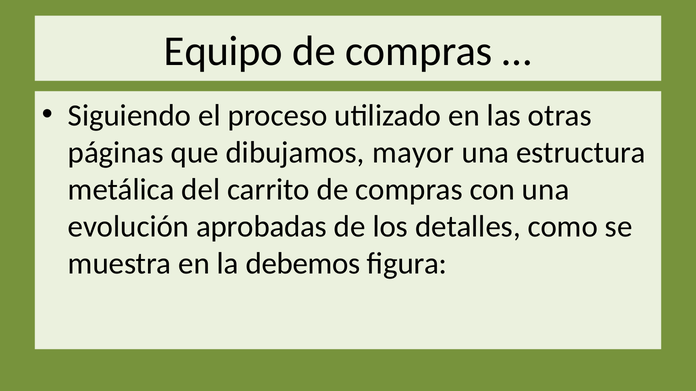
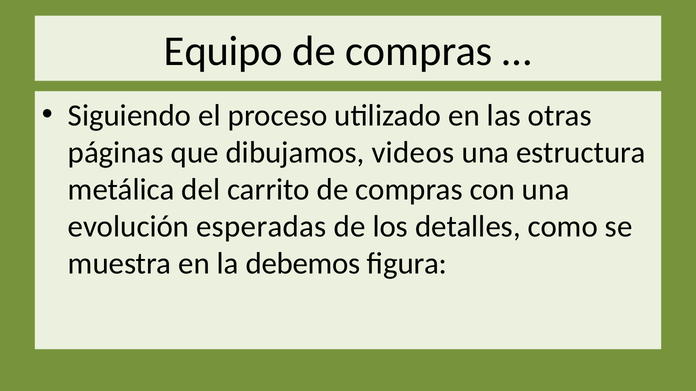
mayor: mayor -> videos (413, 153)
aprobadas: aprobadas -> esperadas (261, 227)
